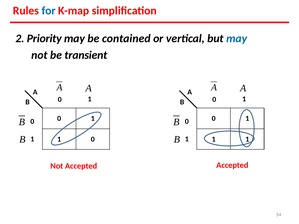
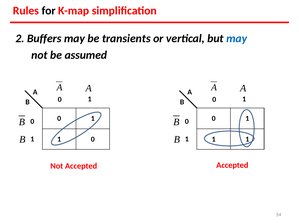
for colour: blue -> black (49, 11)
Priority: Priority -> Buffers (44, 38)
contained: contained -> transients (126, 38)
transient: transient -> assumed (86, 55)
